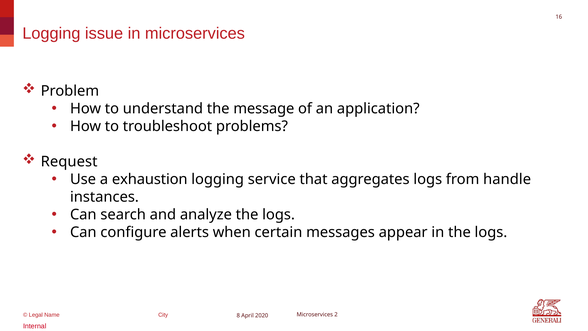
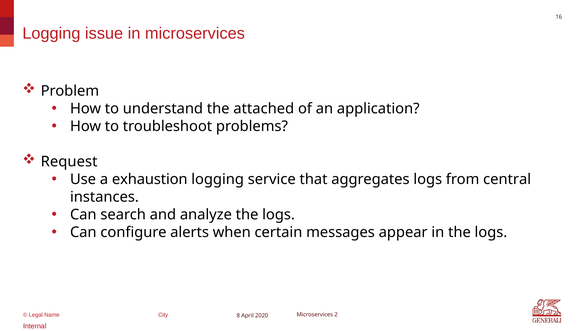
message: message -> attached (264, 109)
handle: handle -> central (507, 179)
